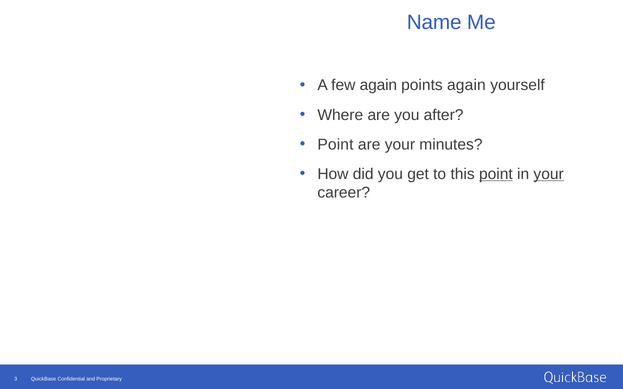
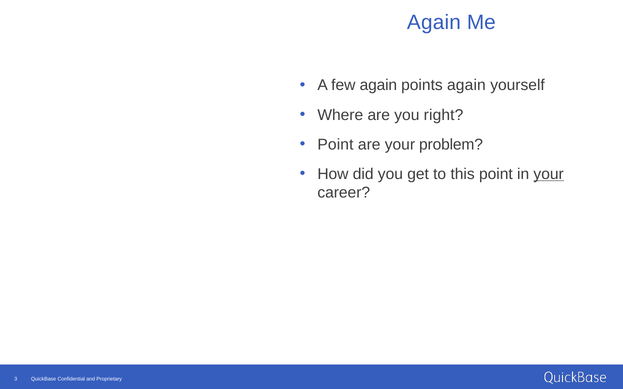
Name: Name -> Again (434, 22)
after: after -> right (444, 115)
minutes: minutes -> problem (451, 145)
point underline: present -> none (496, 174)
